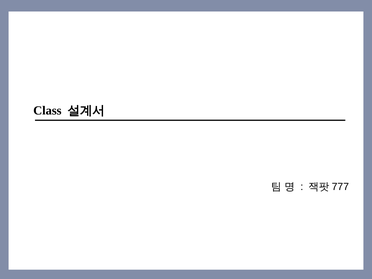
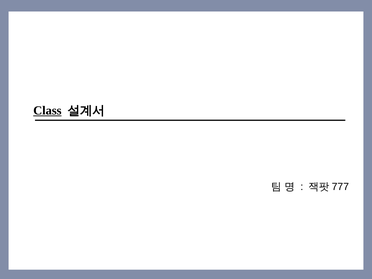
Class underline: none -> present (47, 110)
